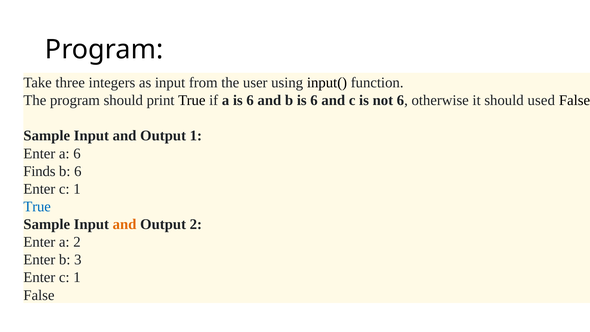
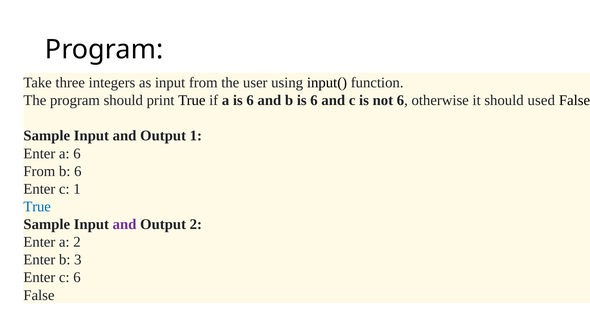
Finds: Finds -> From (39, 171)
and colour: orange -> purple (125, 224)
1: 1 -> 6 (77, 277)
